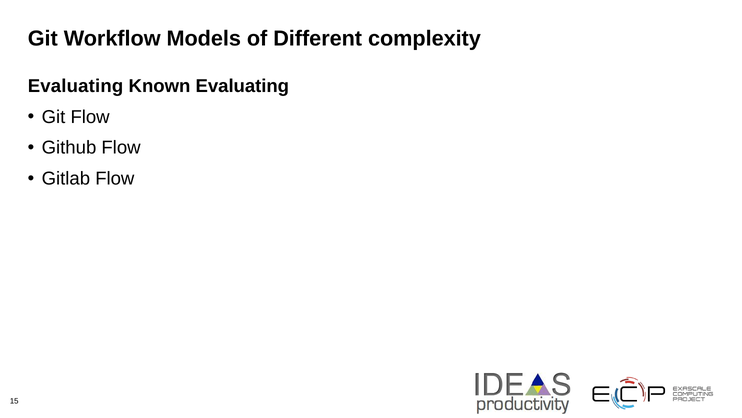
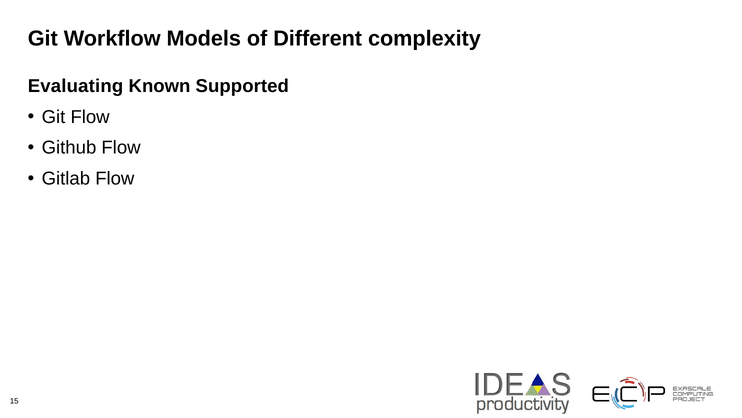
Known Evaluating: Evaluating -> Supported (242, 86)
